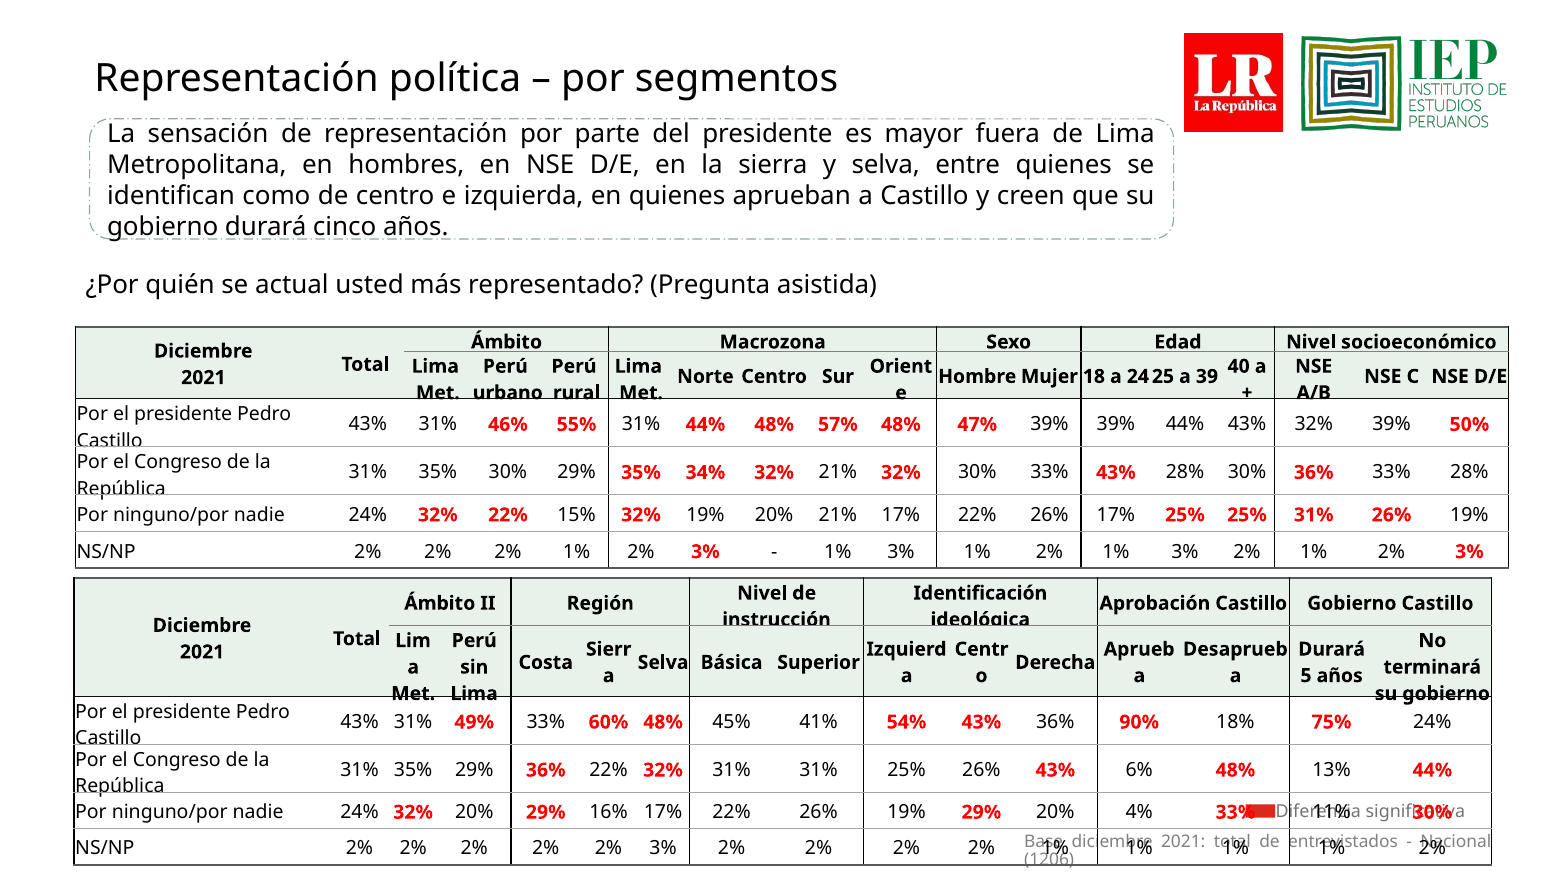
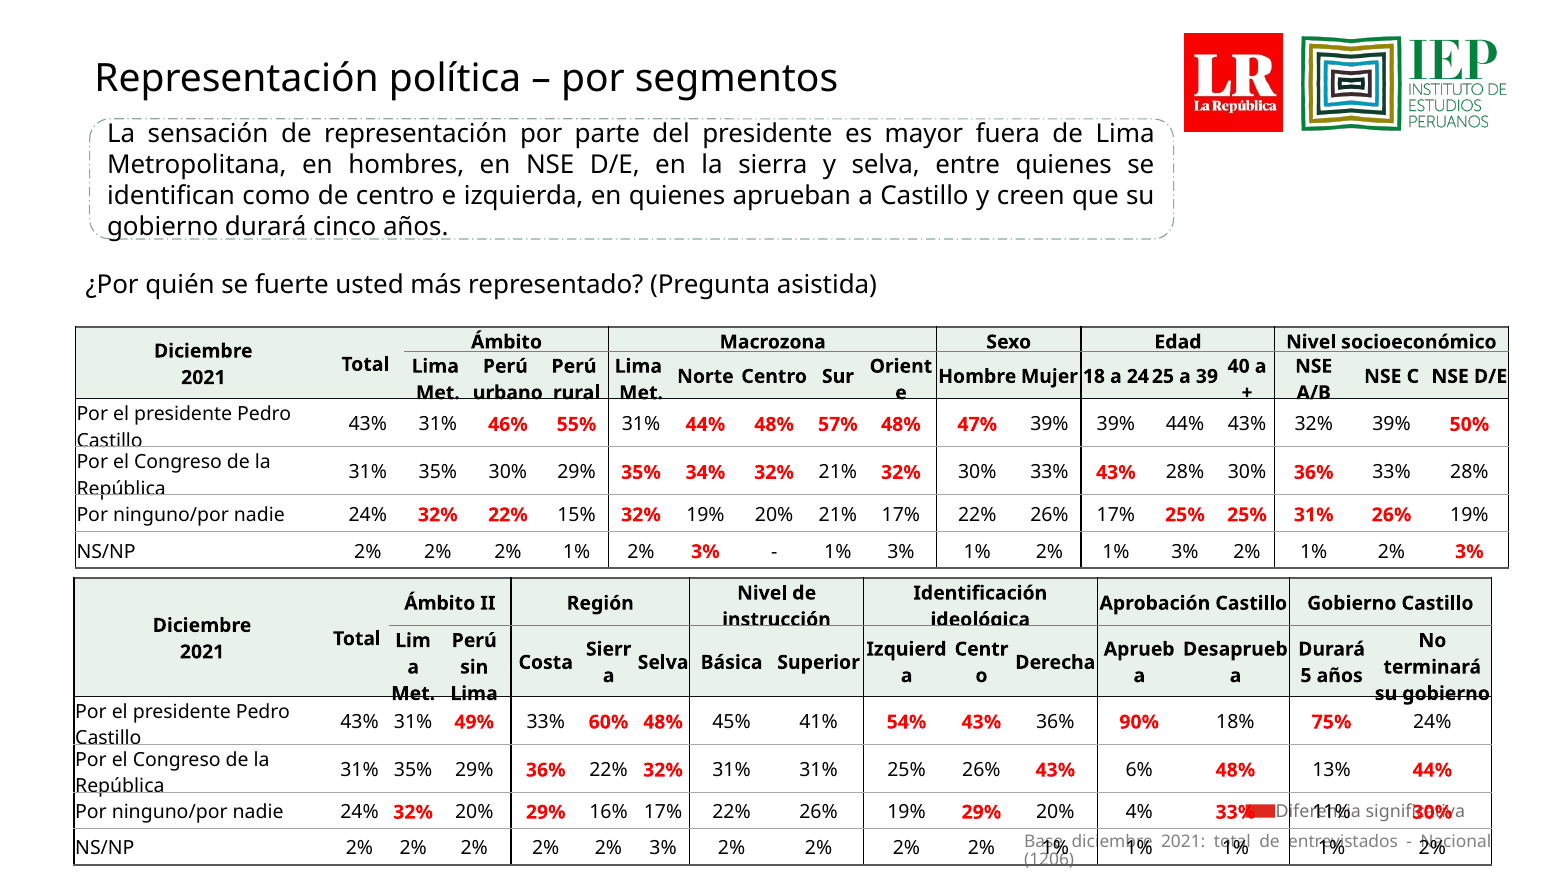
actual: actual -> fuerte (292, 284)
